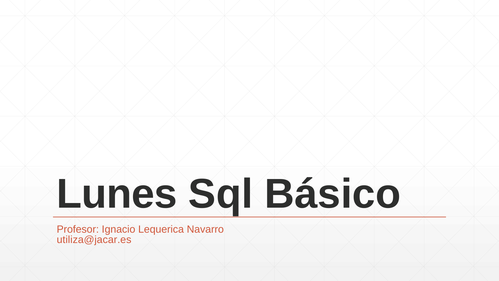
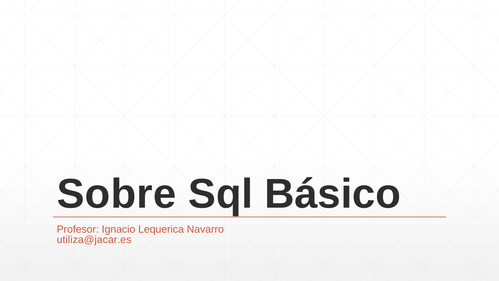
Lunes: Lunes -> Sobre (117, 194)
